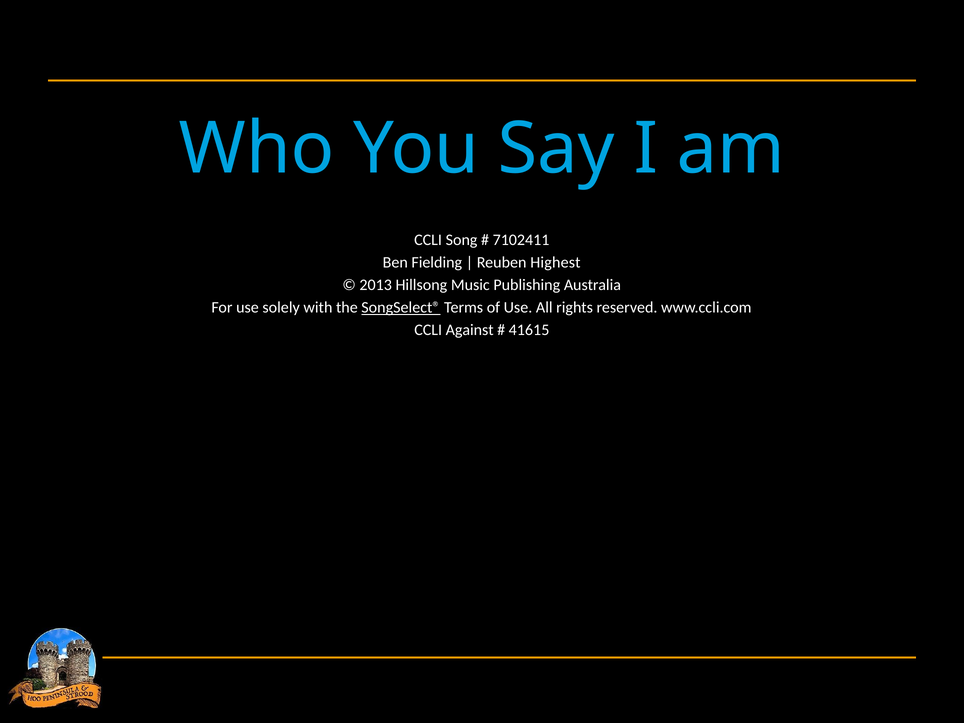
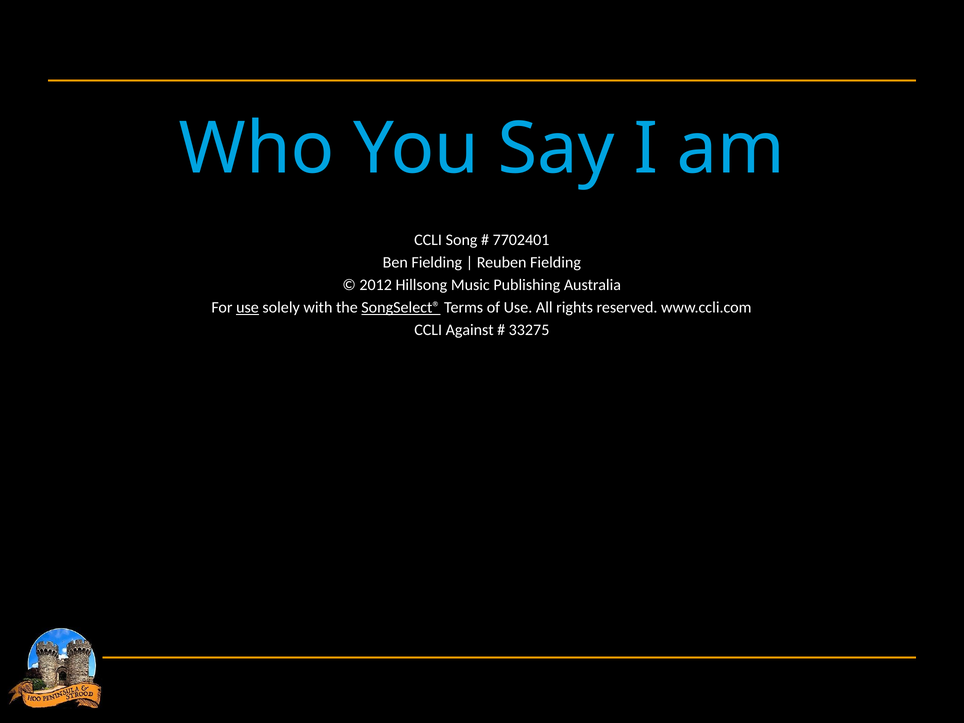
7102411: 7102411 -> 7702401 (521, 240)
Reuben Highest: Highest -> Fielding (556, 262)
2013: 2013 -> 2012 (376, 285)
use underline: none -> present (247, 307)
41615: 41615 -> 33275 (529, 330)
